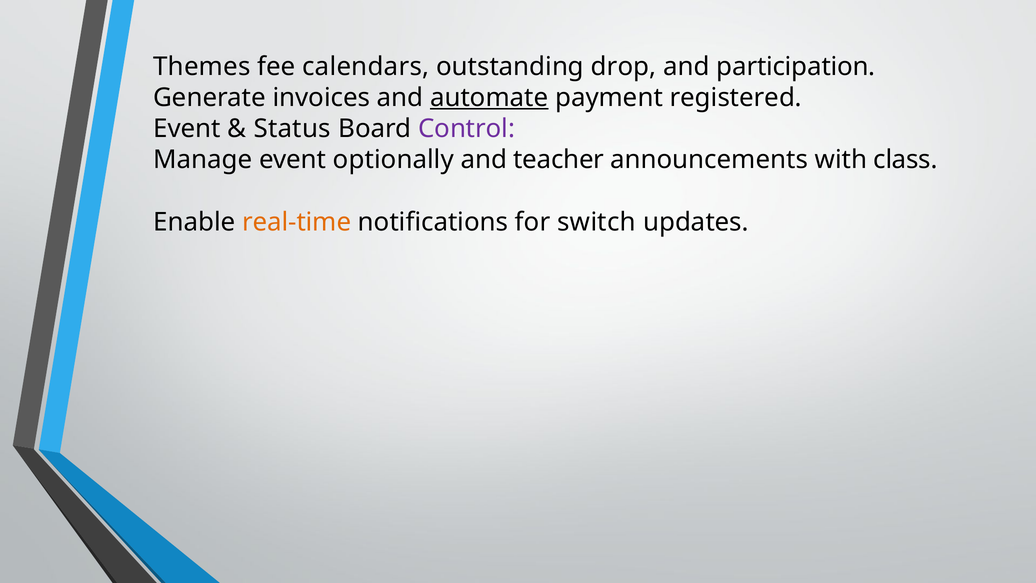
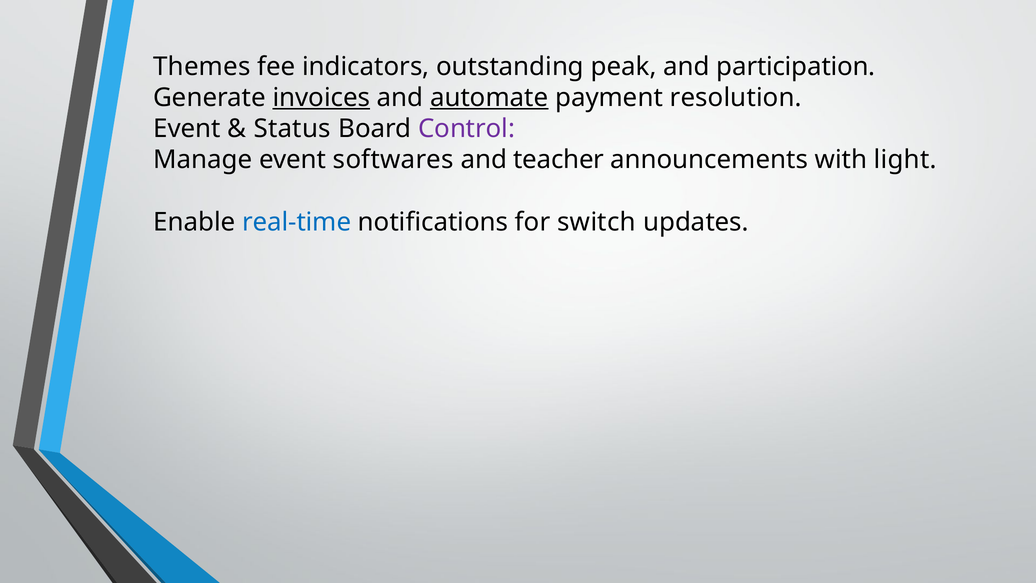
calendars: calendars -> indicators (366, 67)
drop: drop -> peak (624, 67)
invoices underline: none -> present (321, 98)
registered: registered -> resolution (736, 98)
optionally: optionally -> softwares (393, 160)
class: class -> light (905, 160)
real-time colour: orange -> blue (297, 222)
